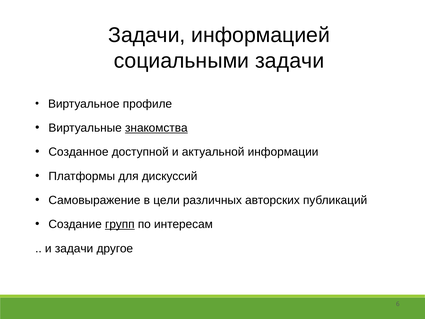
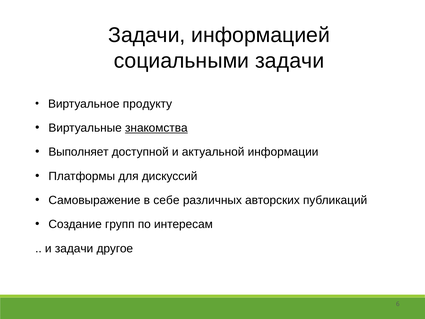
профиле: профиле -> продукту (147, 104)
Созданное: Созданное -> Выполняет (79, 152)
цели: цели -> себе (166, 200)
групп underline: present -> none (120, 224)
